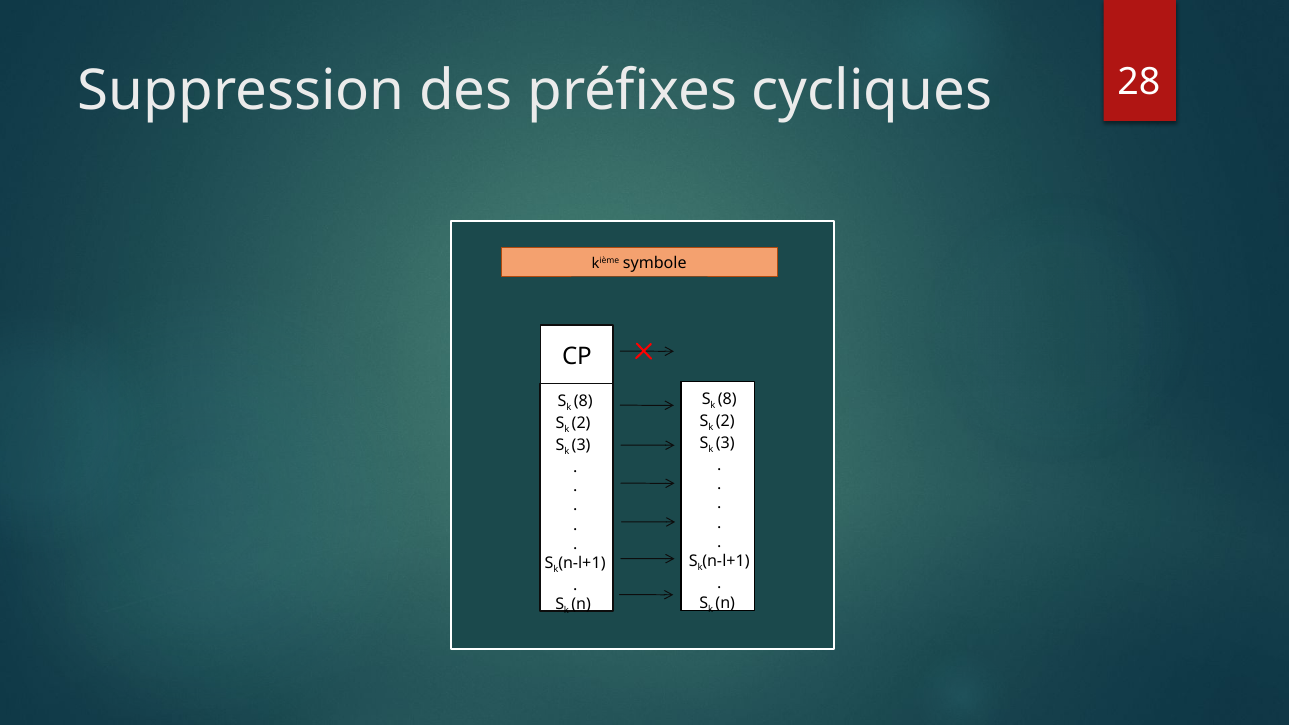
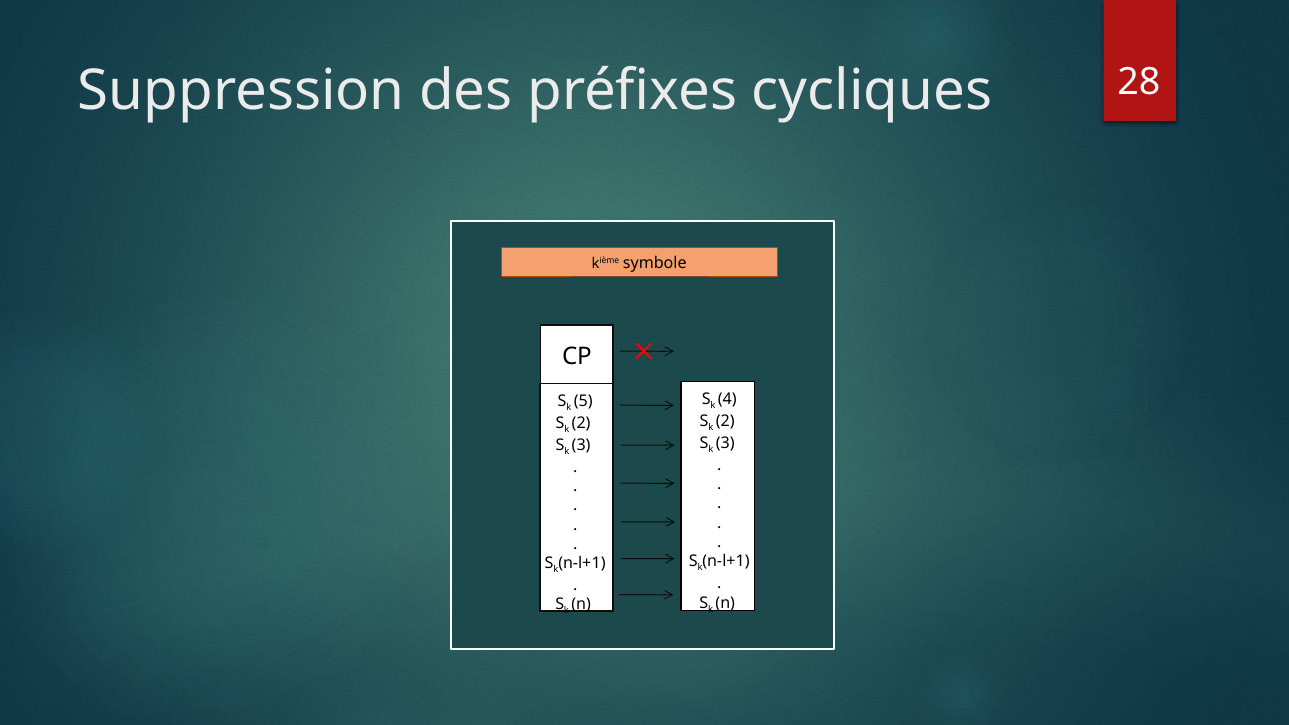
8: 8 -> 4 (727, 399)
8: 8 -> 5 (583, 401)
